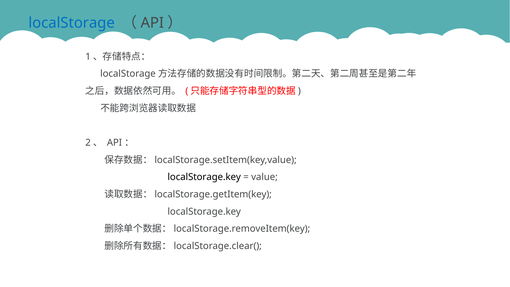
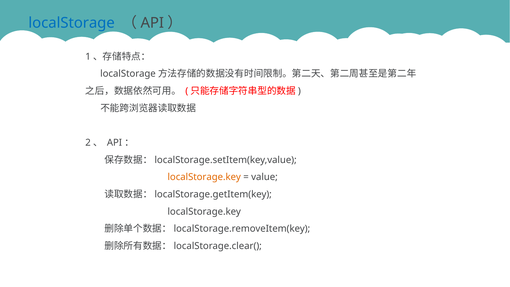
localStorage.key colour: black -> orange (204, 177)
